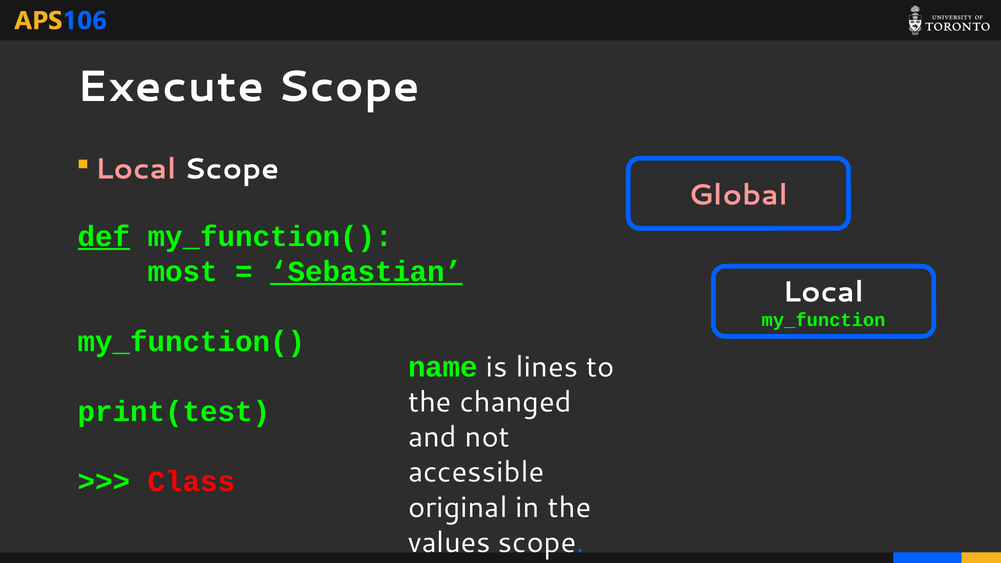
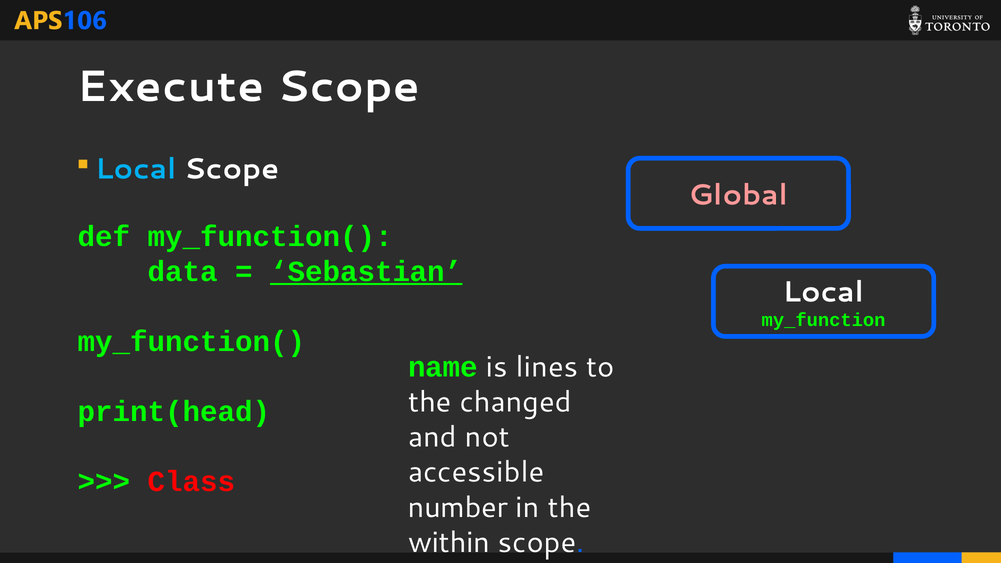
Local colour: pink -> light blue (136, 169)
def underline: present -> none (104, 236)
most: most -> data (183, 272)
print(test: print(test -> print(head (174, 412)
original: original -> number (458, 507)
values: values -> within (449, 542)
